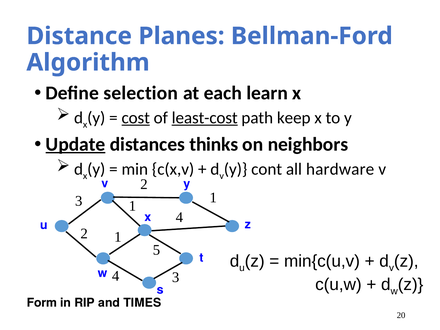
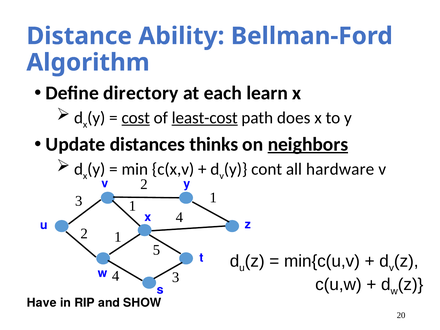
Planes: Planes -> Ability (181, 36)
selection: selection -> directory (141, 93)
keep: keep -> does (294, 118)
Update underline: present -> none (75, 144)
neighbors underline: none -> present (308, 144)
Form: Form -> Have (42, 303)
TIMES: TIMES -> SHOW (142, 303)
